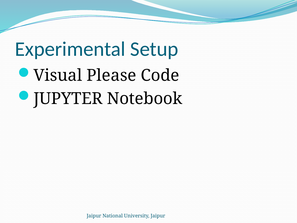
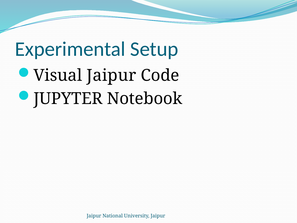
Visual Please: Please -> Jaipur (111, 75)
